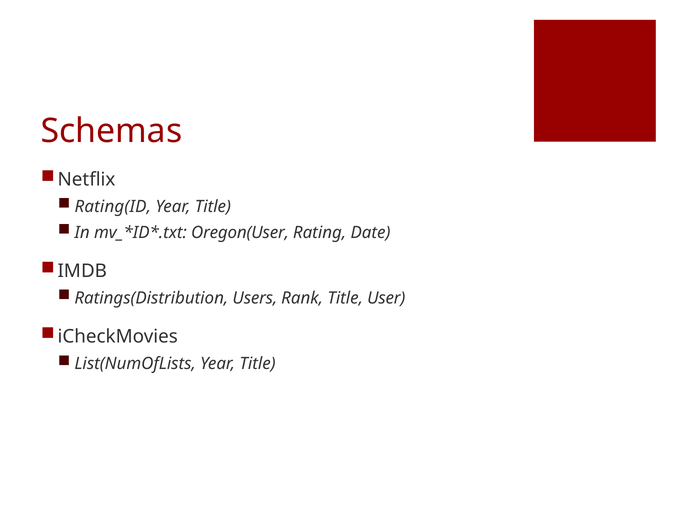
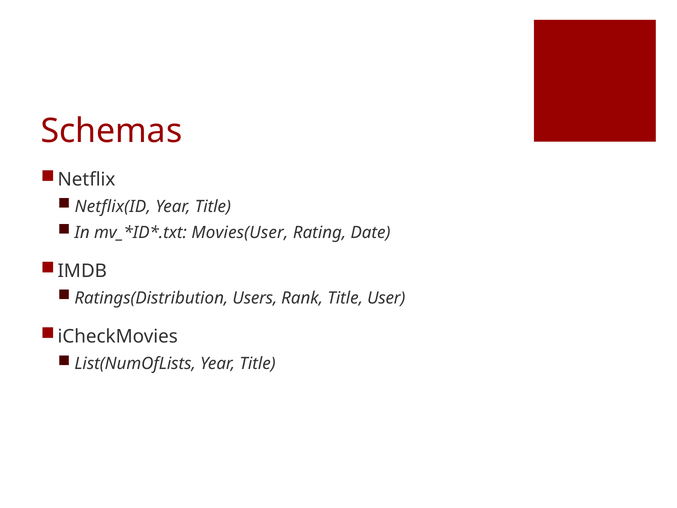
Rating(ID: Rating(ID -> Netflix(ID (113, 207)
Oregon(User: Oregon(User -> Movies(User (240, 233)
